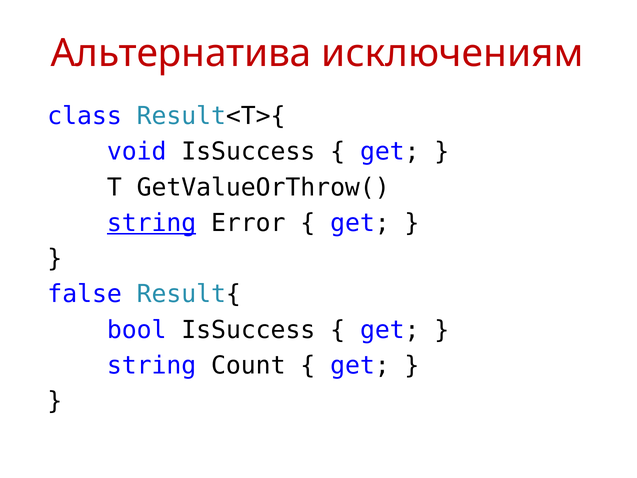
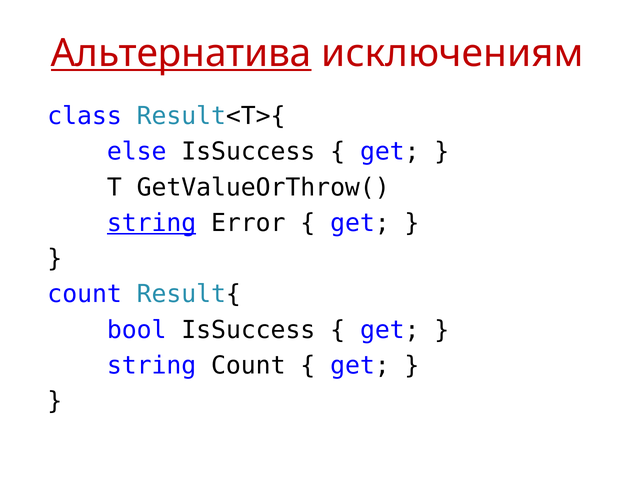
Альтернатива underline: none -> present (181, 53)
void: void -> else (137, 152)
false: false -> count (85, 294)
